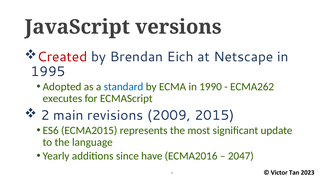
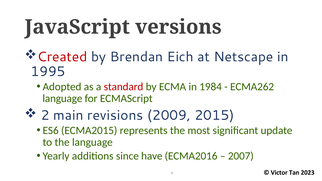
standard colour: blue -> red (124, 87)
1990: 1990 -> 1984 (211, 87)
executes: executes -> language (62, 99)
2047: 2047 -> 2007 (241, 156)
